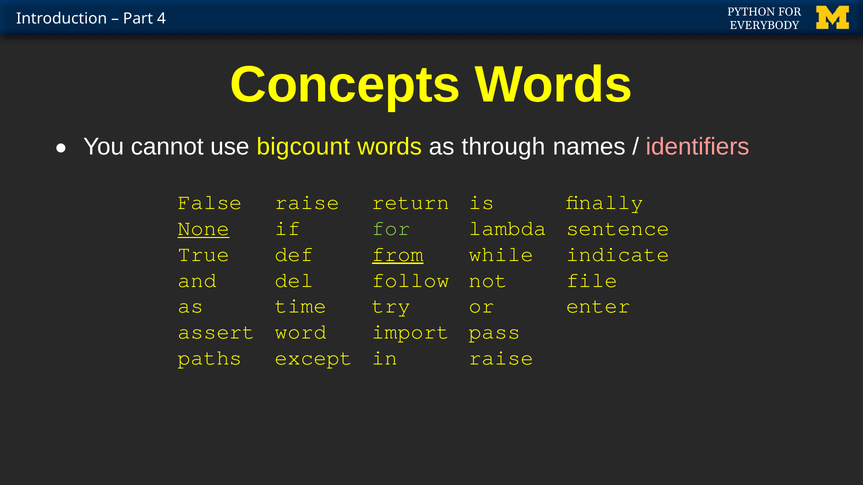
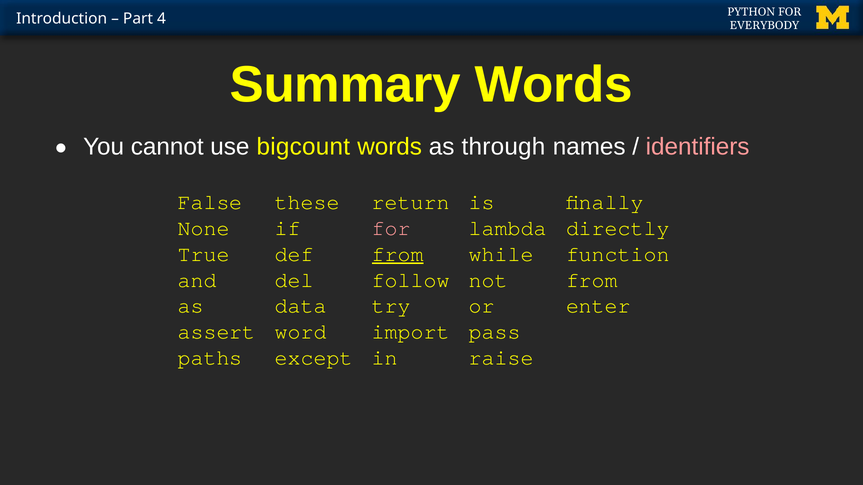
Concepts: Concepts -> Summary (345, 85)
False raise: raise -> these (307, 203)
None underline: present -> none (204, 228)
for colour: light green -> pink (391, 228)
sentence: sentence -> directly (618, 228)
indicate: indicate -> function (618, 254)
not file: file -> from (592, 280)
time: time -> data (301, 306)
